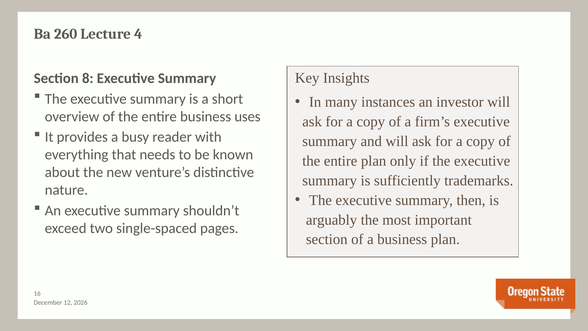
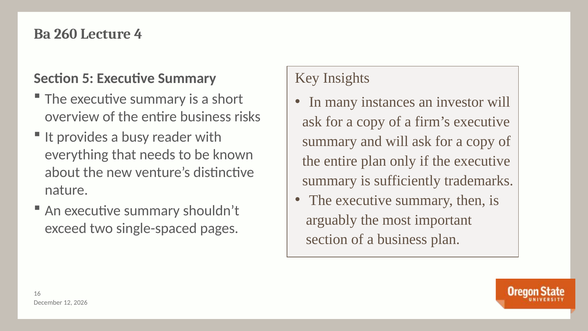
8: 8 -> 5 (88, 78)
uses: uses -> risks (247, 116)
